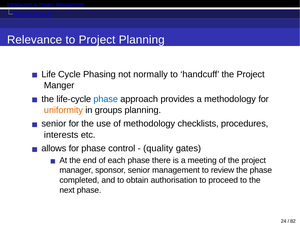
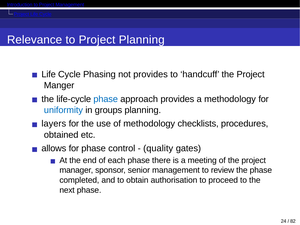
not normally: normally -> provides (151, 74)
uniformity colour: orange -> blue (63, 110)
senior: senior -> layers (54, 124)
interests: interests -> obtained (61, 135)
